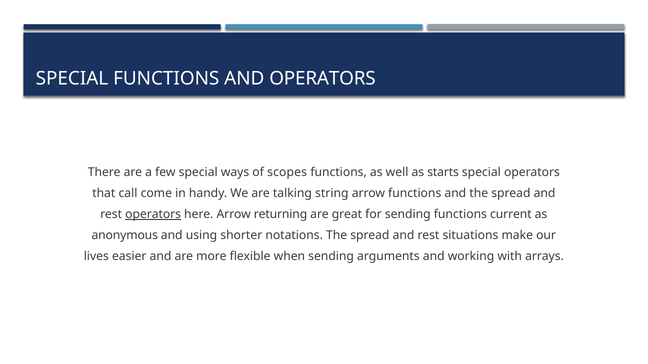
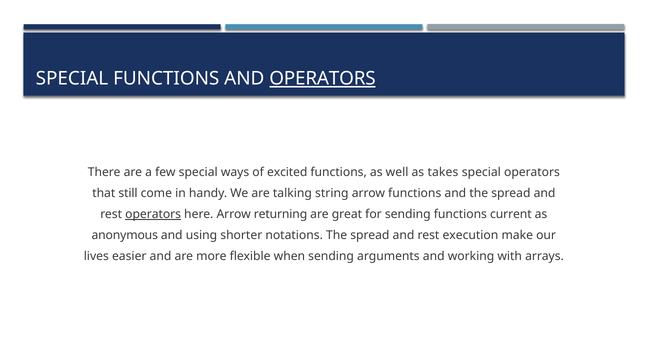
OPERATORS underline: none -> present (322, 79)
scopes: scopes -> excited (287, 172)
starts: starts -> takes (443, 172)
call: call -> still (128, 193)
situations: situations -> execution (470, 236)
